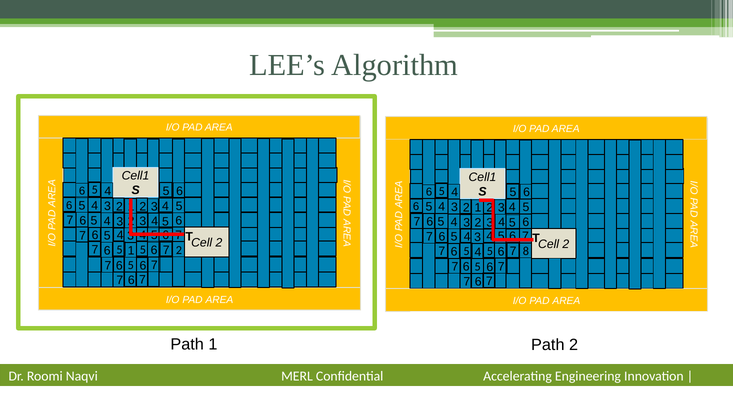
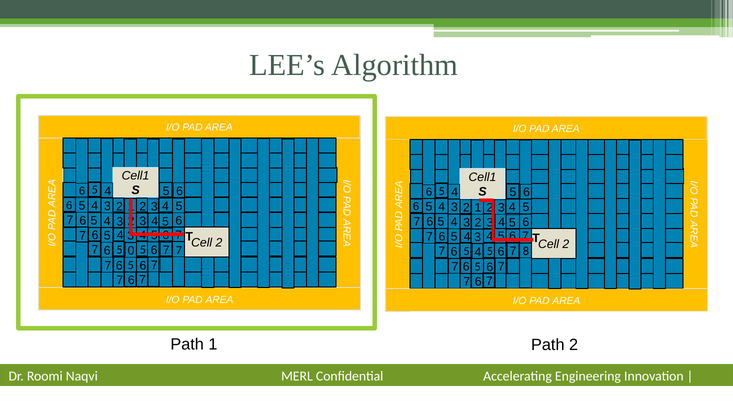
5 1: 1 -> 0 (131, 251)
5 6 7 2: 2 -> 7 (179, 250)
